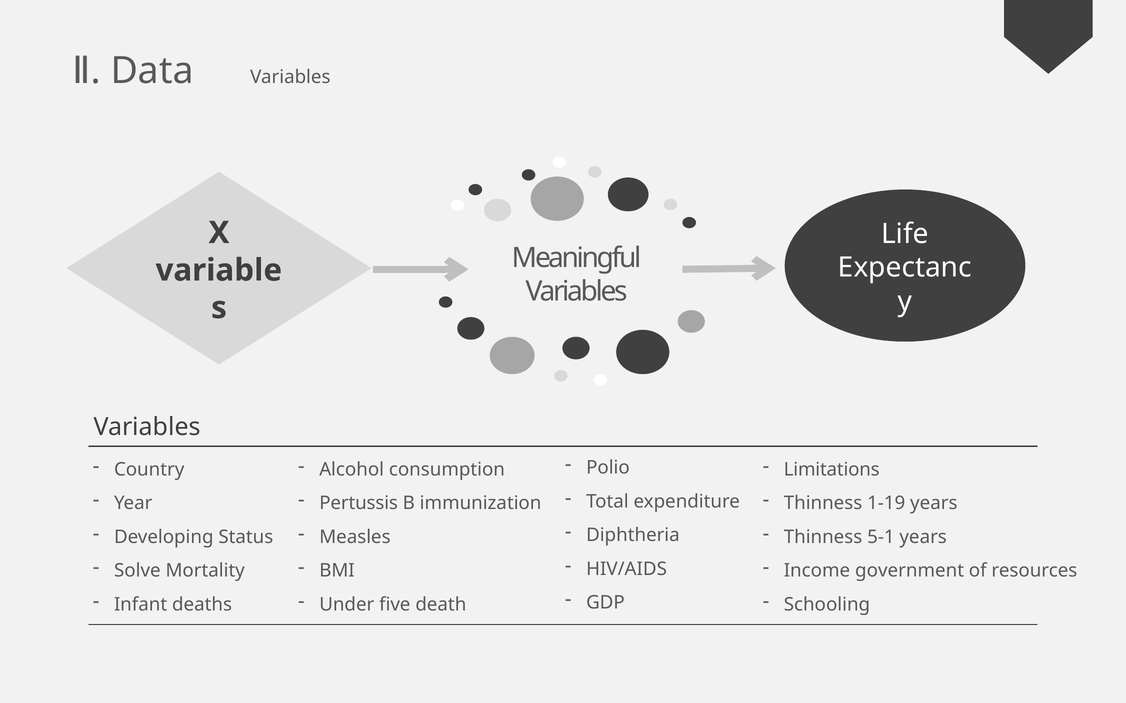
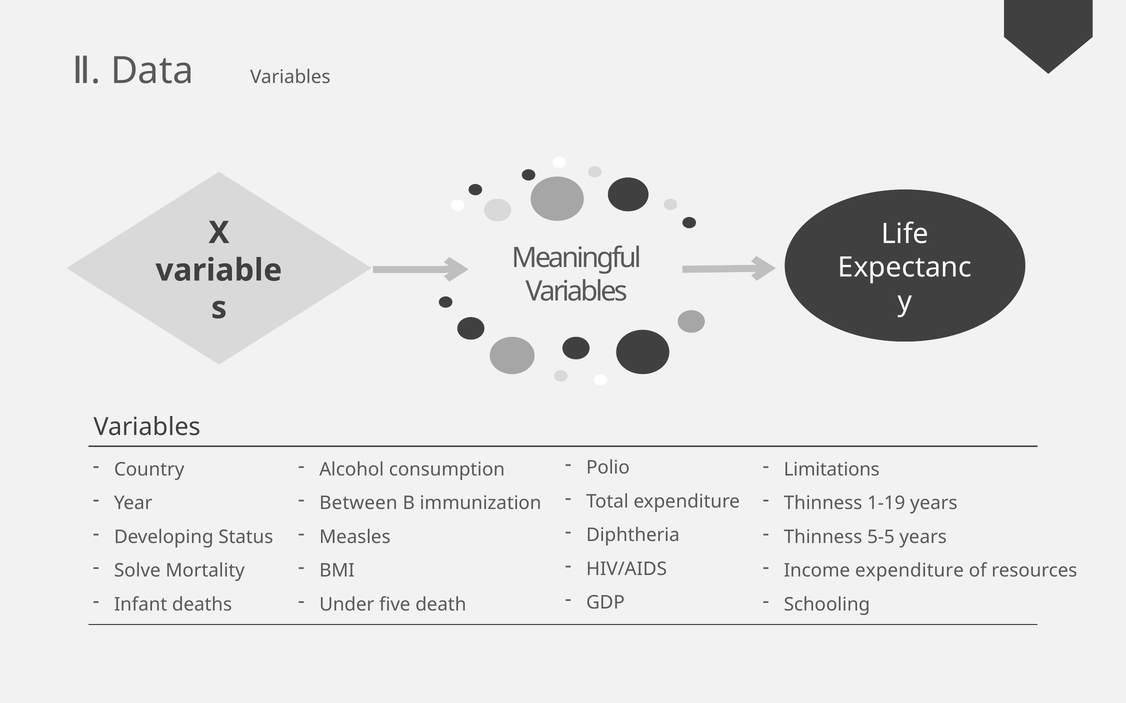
Pertussis: Pertussis -> Between (358, 504)
5-1: 5-1 -> 5-5 (881, 537)
Income government: government -> expenditure (910, 571)
